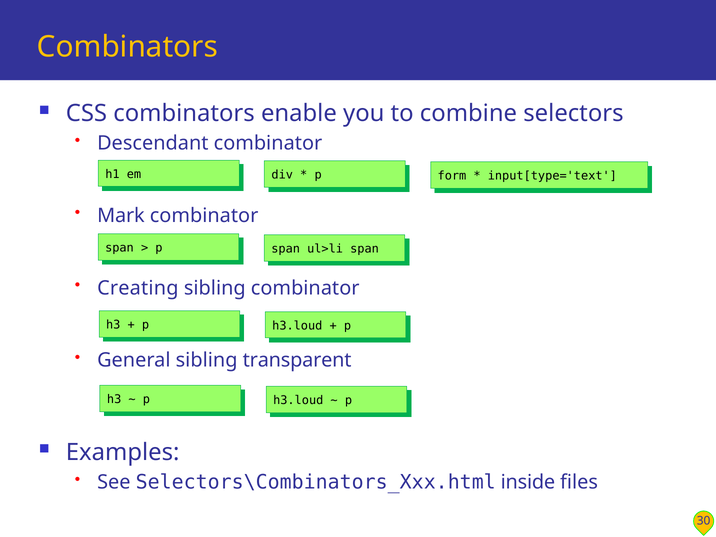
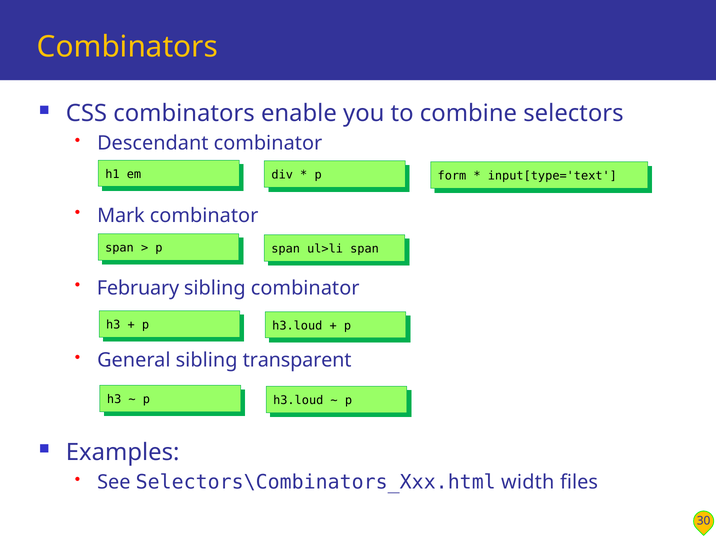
Creating: Creating -> February (138, 288)
inside: inside -> width (528, 482)
